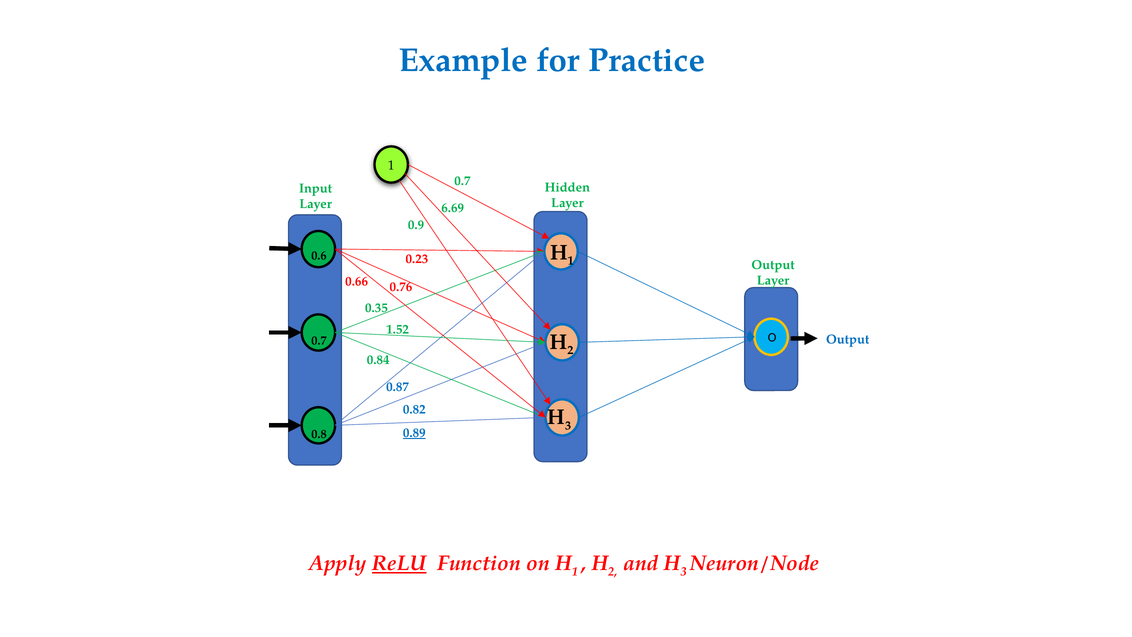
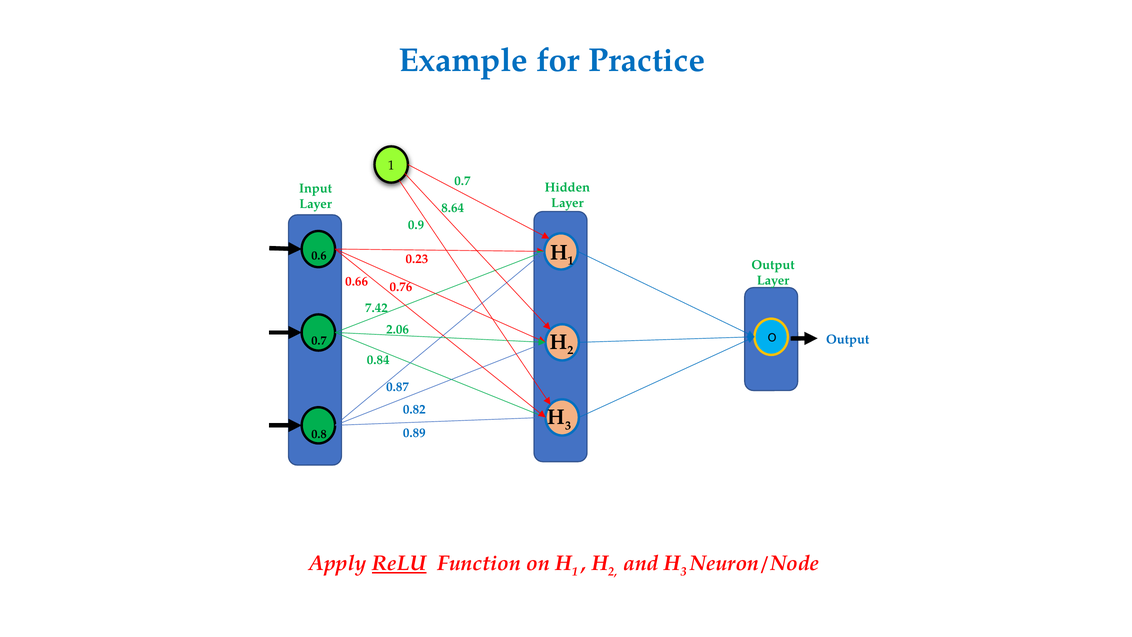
6.69: 6.69 -> 8.64 (453, 208)
0.35: 0.35 -> 7.42 (376, 308)
1.52: 1.52 -> 2.06 (398, 329)
0.89 underline: present -> none (414, 433)
